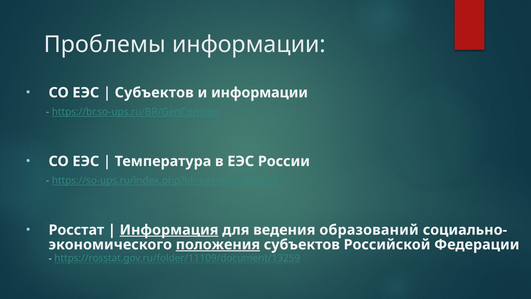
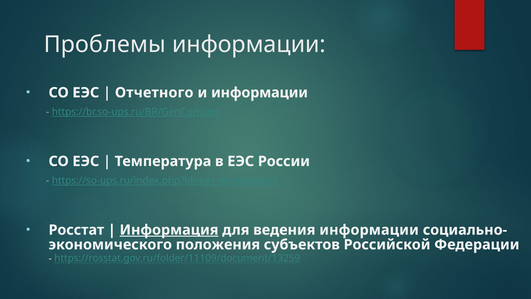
Субъектов: Субъектов -> Отчетного (154, 93)
ведения образований: образований -> информации (369, 230)
положения underline: present -> none (218, 244)
